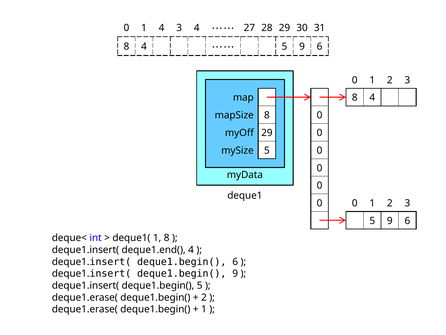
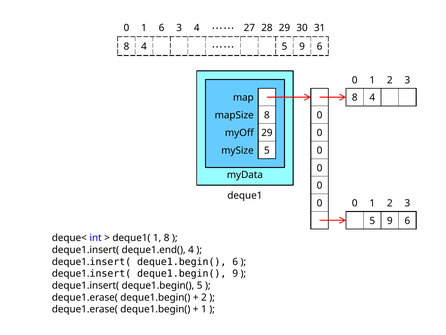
1 4: 4 -> 6 (162, 28)
